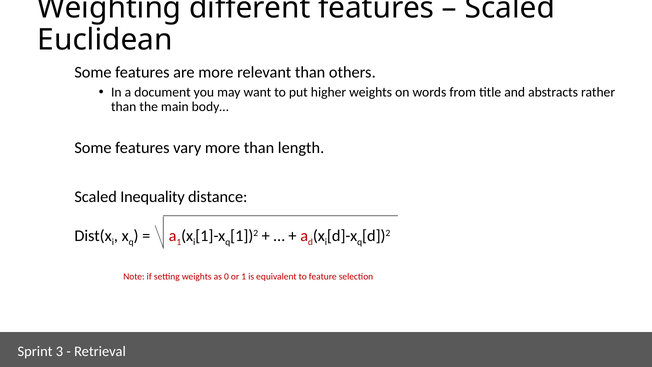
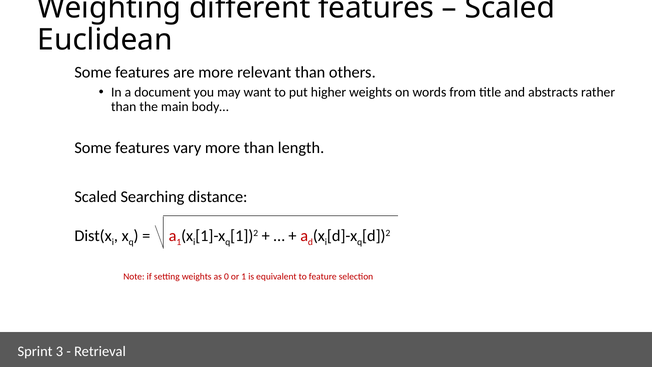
Inequality: Inequality -> Searching (152, 196)
